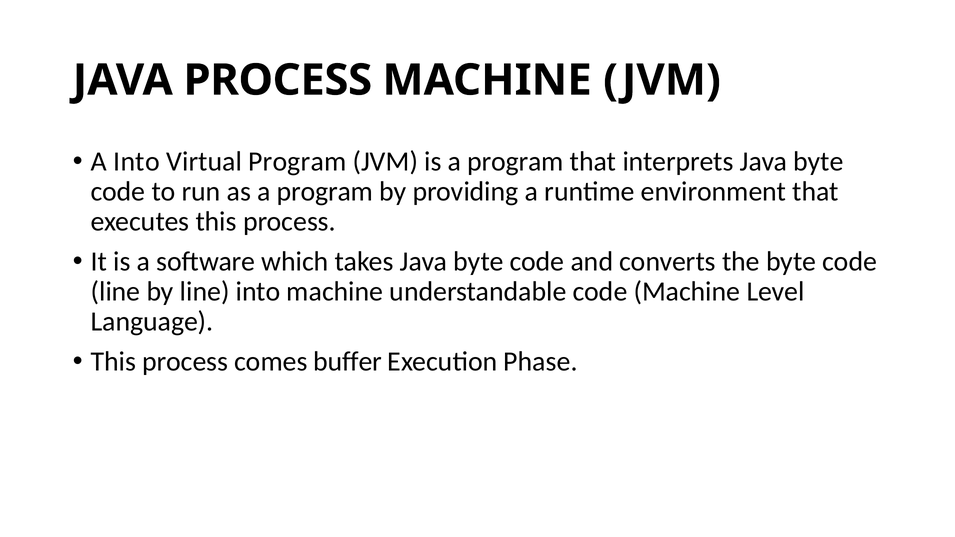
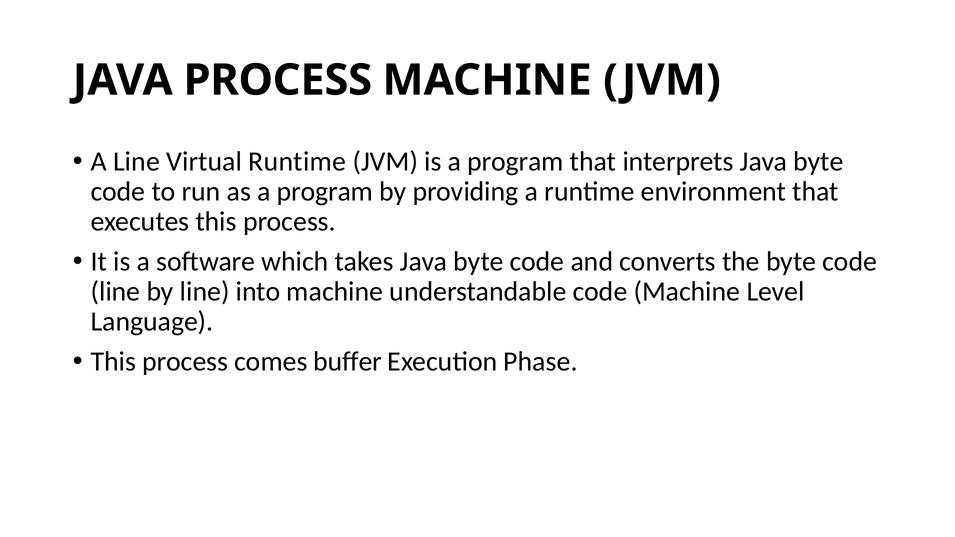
A Into: Into -> Line (137, 161)
Virtual Program: Program -> Runtime (297, 161)
